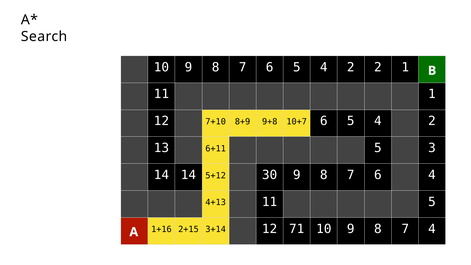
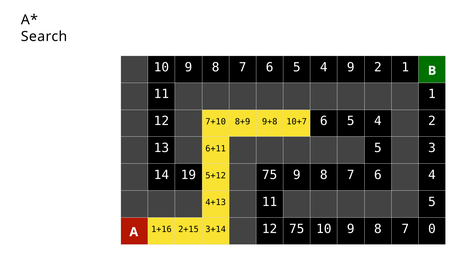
2: 2 -> 9 (351, 67)
14 14: 14 -> 19 (188, 175)
5+12 30: 30 -> 75 (270, 175)
12 71: 71 -> 75 (297, 229)
7 4: 4 -> 0 (432, 229)
